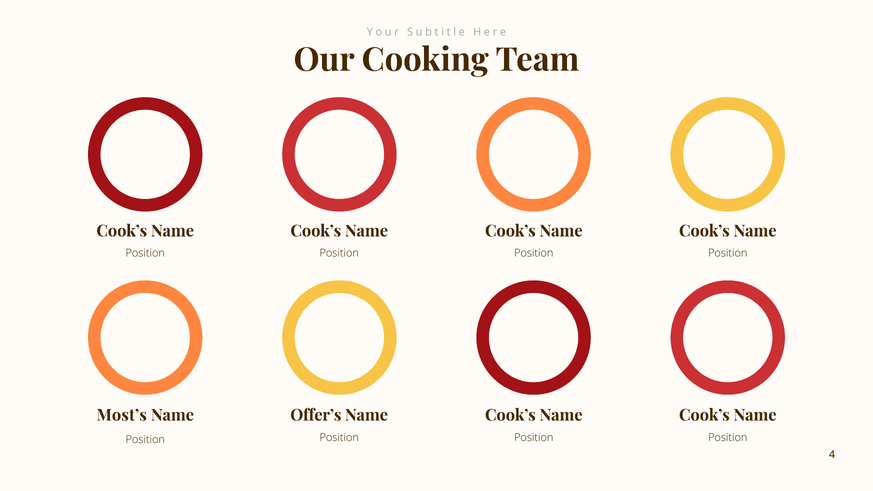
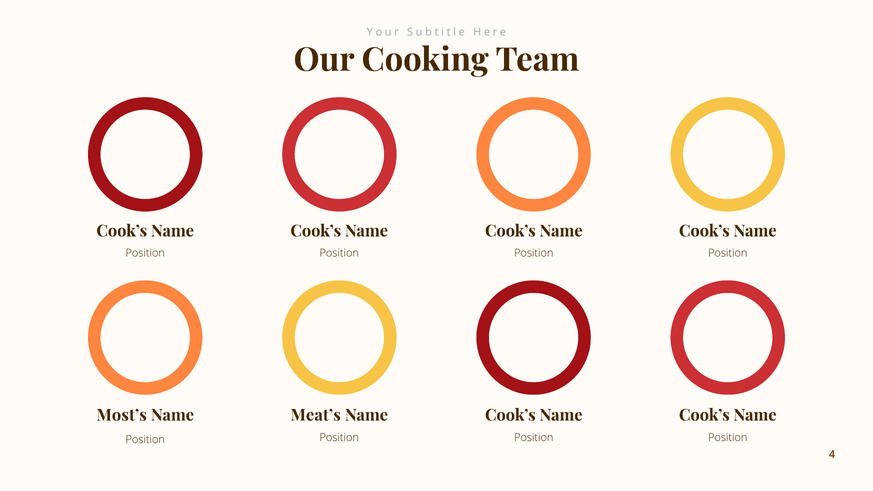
Offer’s: Offer’s -> Meat’s (316, 415)
